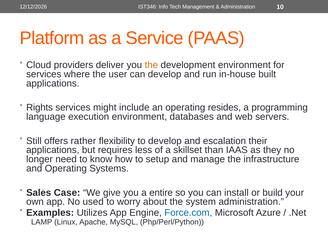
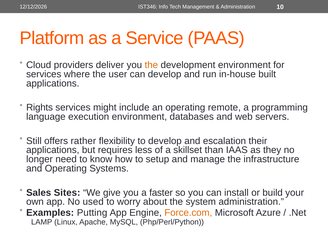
resides: resides -> remote (224, 108)
Case: Case -> Sites (67, 193)
entire: entire -> faster (161, 193)
Utilizes: Utilizes -> Putting (92, 213)
Force.com colour: blue -> orange (188, 213)
